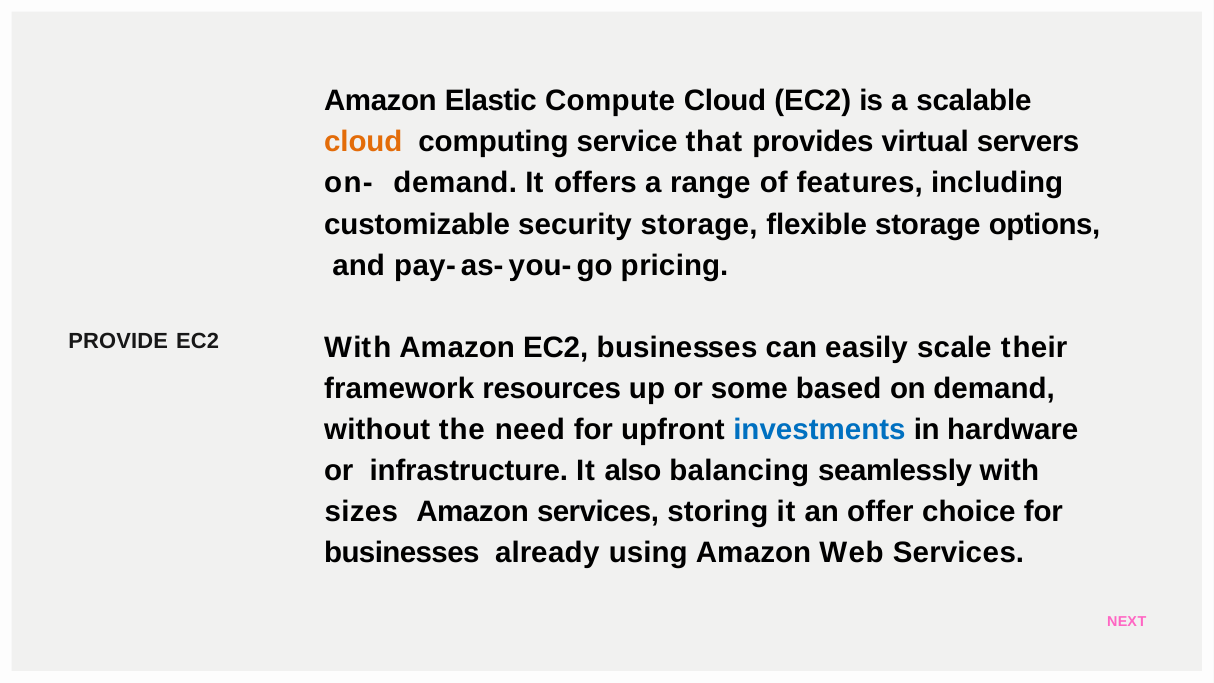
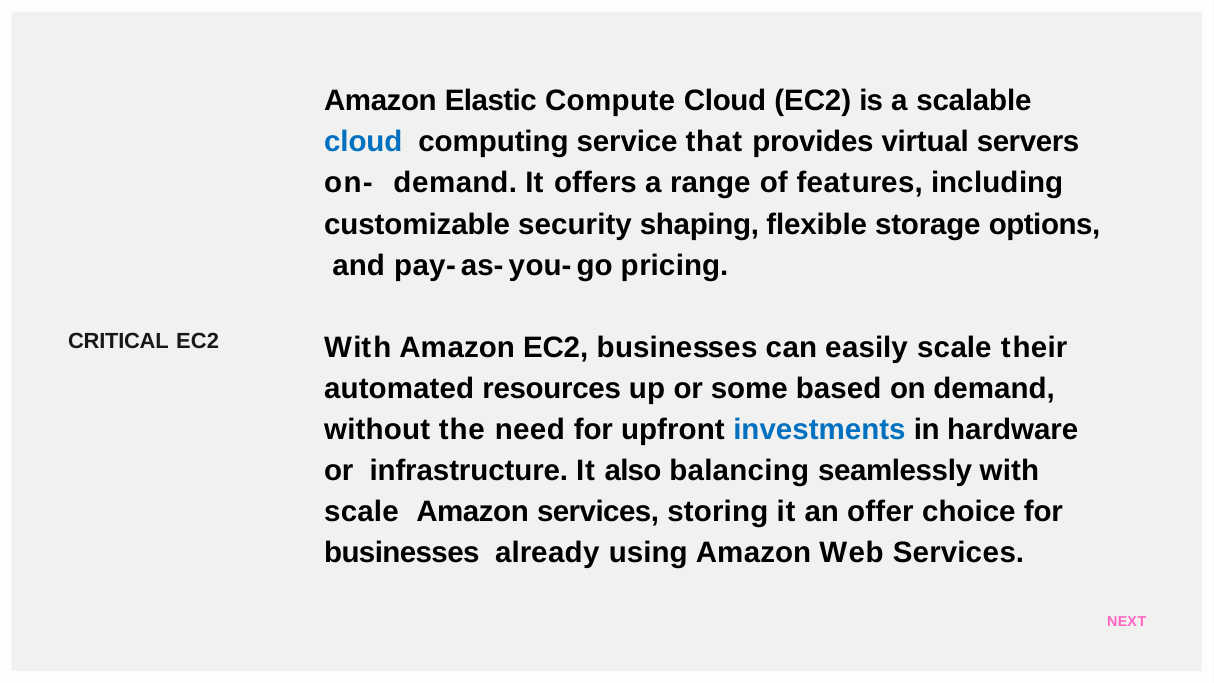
cloud colour: orange -> blue (363, 142)
security storage: storage -> shaping (699, 224)
PROVIDE: PROVIDE -> CRITICAL (118, 341)
framework: framework -> automated (399, 389)
sizes: sizes -> scale (361, 512)
